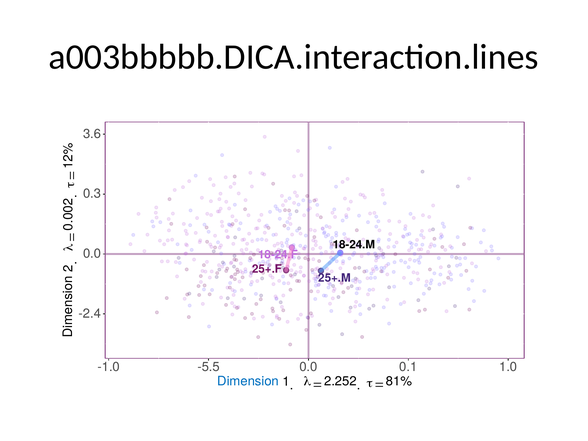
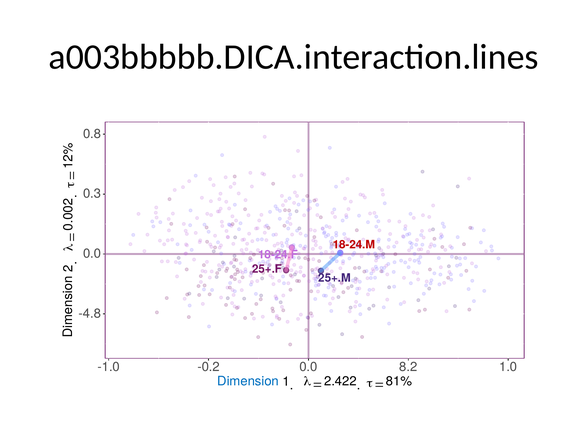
3.6: 3.6 -> 0.8 (92, 134)
18-24.M colour: black -> red (354, 245)
-2.4: -2.4 -> -4.8 (90, 314)
-5.5: -5.5 -> -0.2 (209, 367)
0.1: 0.1 -> 8.2 (408, 367)
2.252: 2.252 -> 2.422 (340, 381)
